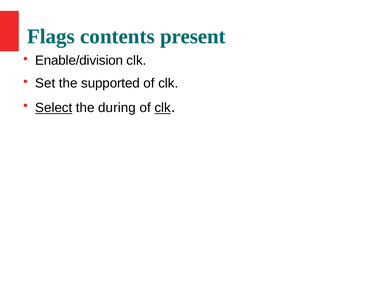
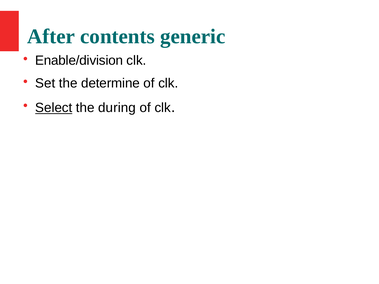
Flags: Flags -> After (51, 36)
present: present -> generic (193, 36)
supported: supported -> determine (111, 83)
clk underline: present -> none (163, 108)
